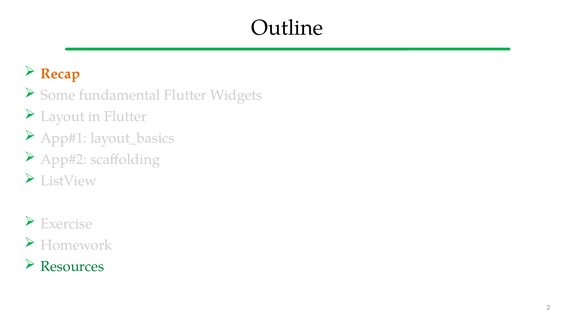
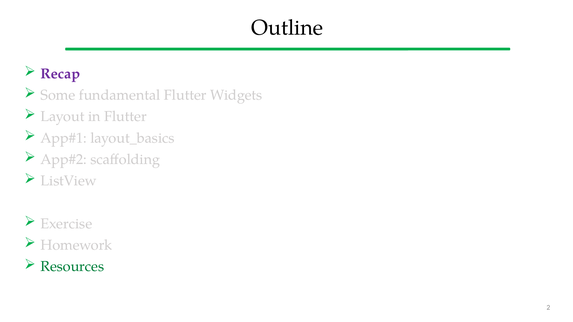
Recap colour: orange -> purple (60, 74)
